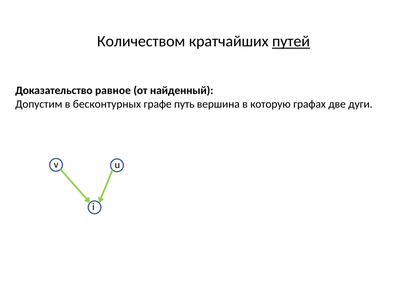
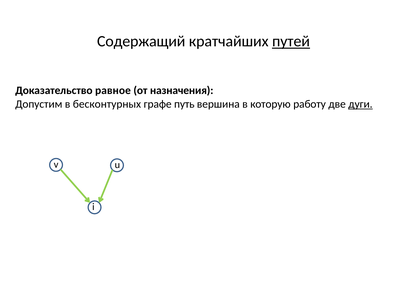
Количеством: Количеством -> Содержащий (141, 41)
найденный: найденный -> назначения (182, 91)
графах: графах -> работу (310, 104)
дуги underline: none -> present (360, 104)
